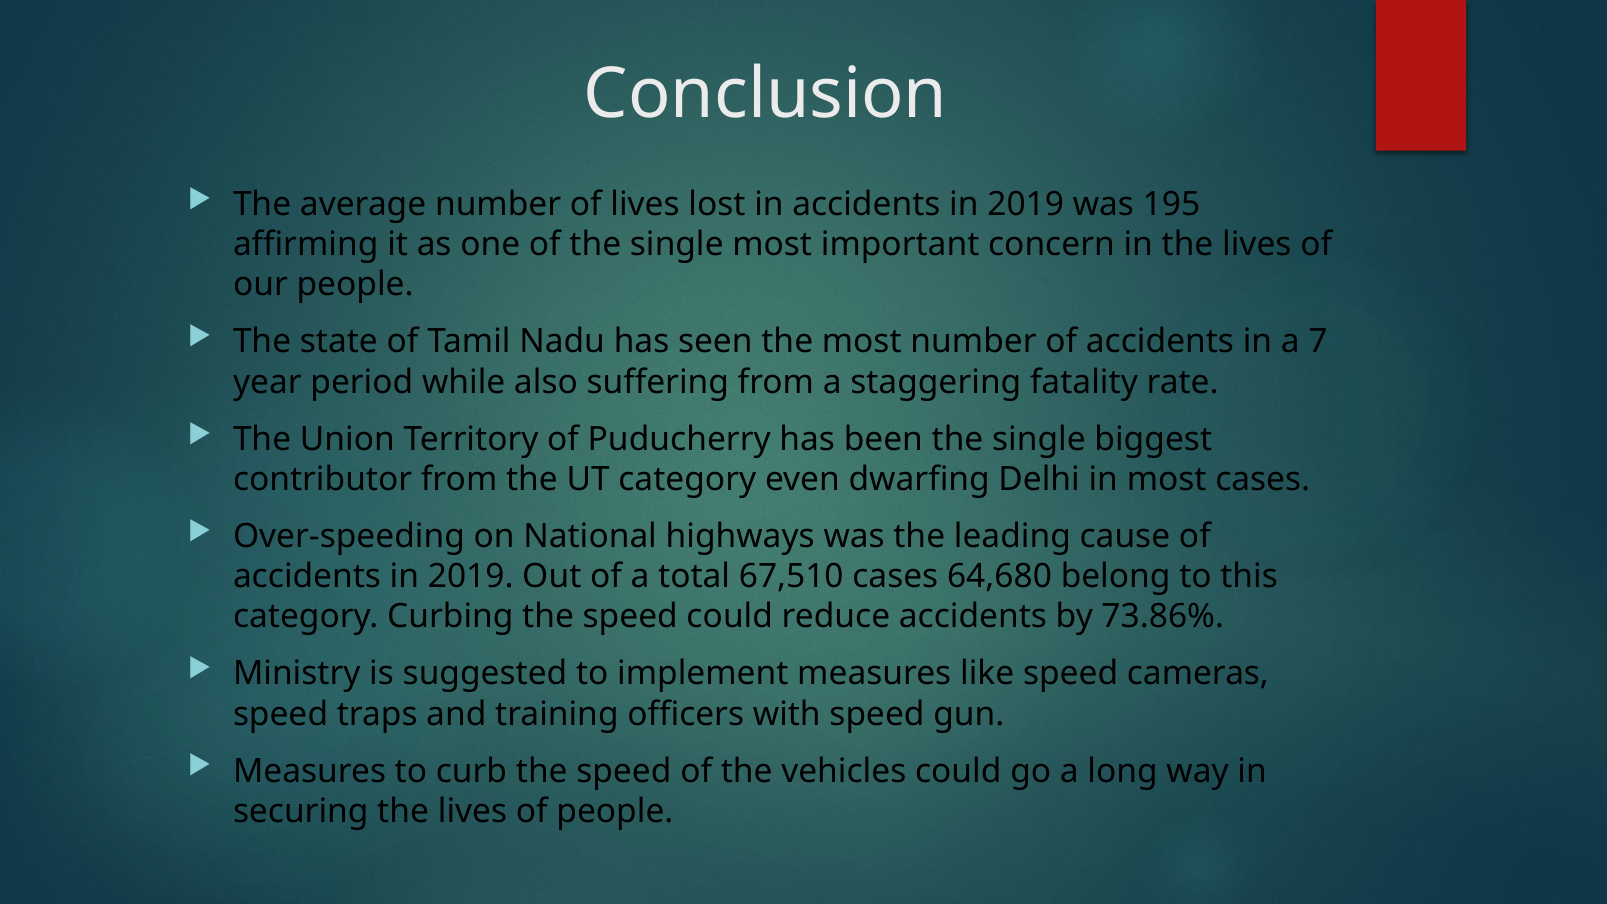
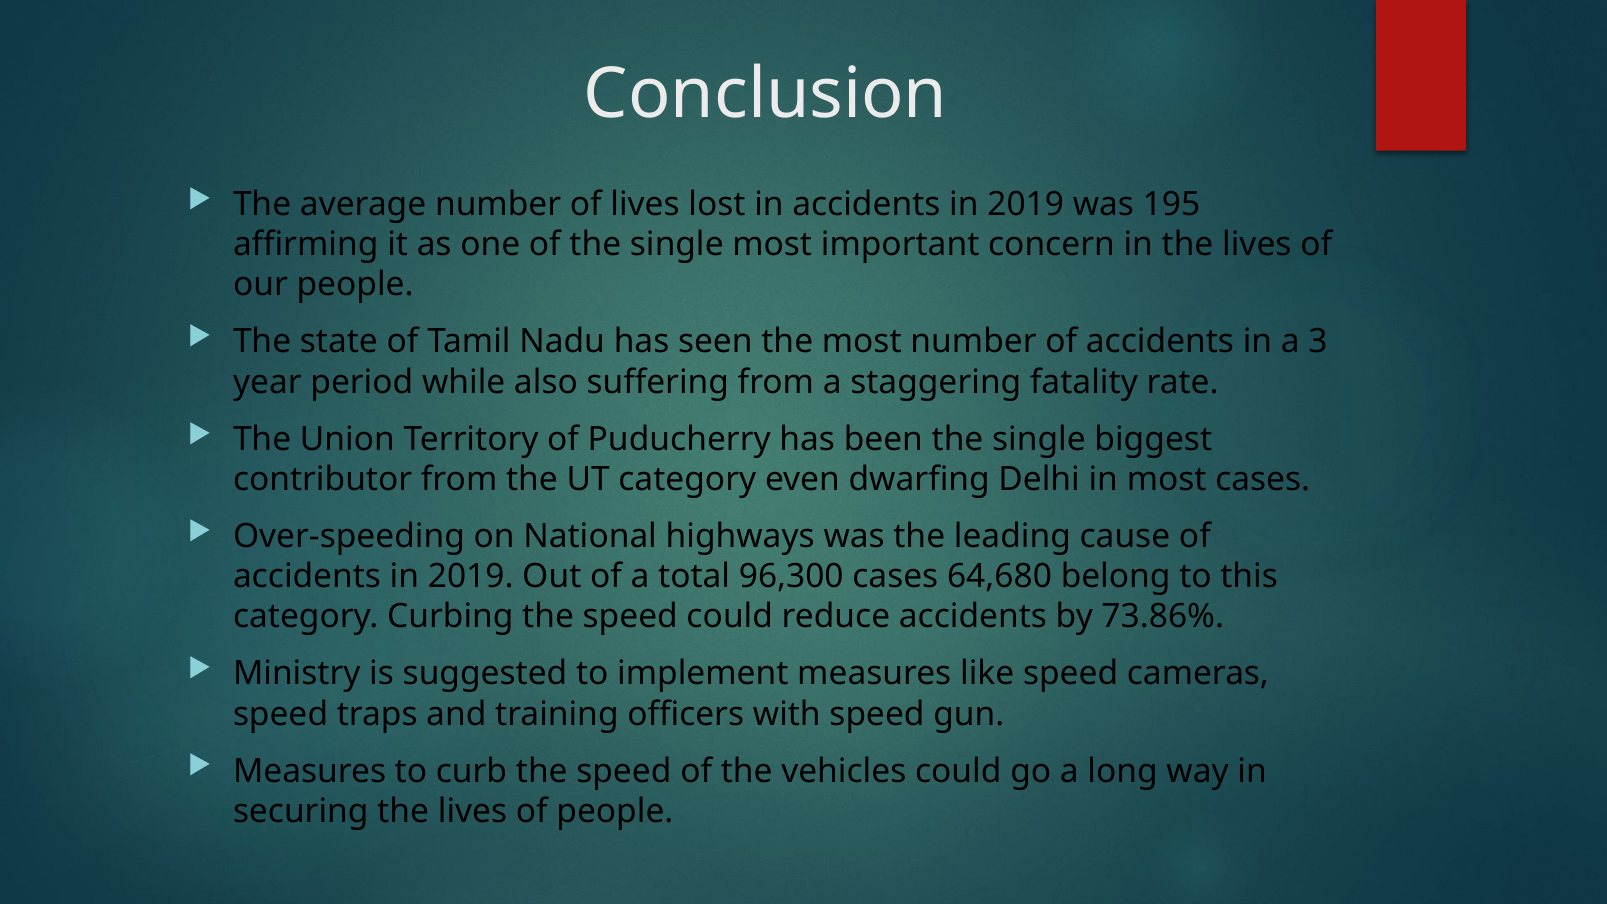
7: 7 -> 3 (1318, 342)
67,510: 67,510 -> 96,300 (791, 577)
